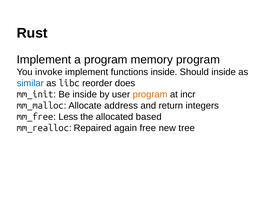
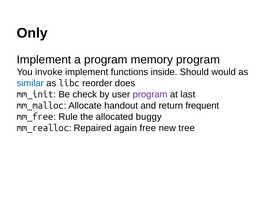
Rust: Rust -> Only (32, 33)
Should inside: inside -> would (224, 72)
Be inside: inside -> check (85, 94)
program colour: orange -> purple (150, 94)
incr: incr -> last (188, 94)
address: address -> handout (121, 106)
integers: integers -> frequent (202, 106)
Less: Less -> Rule (68, 117)
based: based -> buggy (149, 117)
